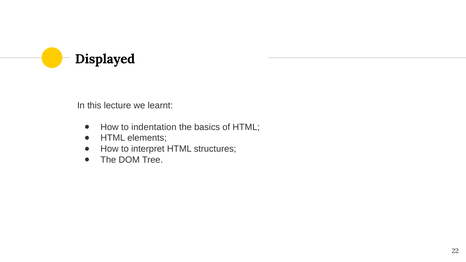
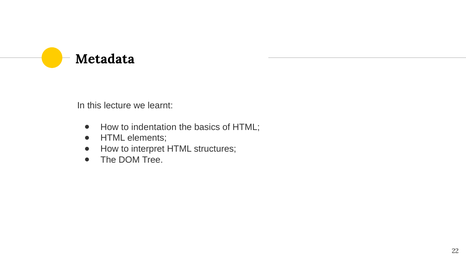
Displayed: Displayed -> Metadata (105, 59)
